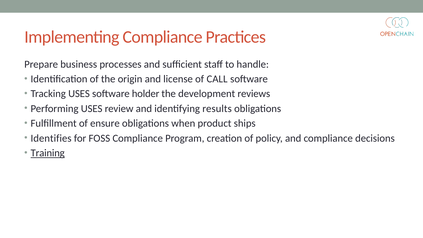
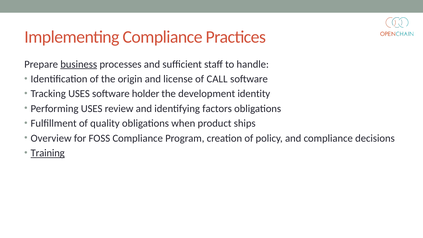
business underline: none -> present (79, 64)
reviews: reviews -> identity (254, 94)
results: results -> factors (217, 109)
ensure: ensure -> quality (105, 123)
Identifies: Identifies -> Overview (51, 138)
